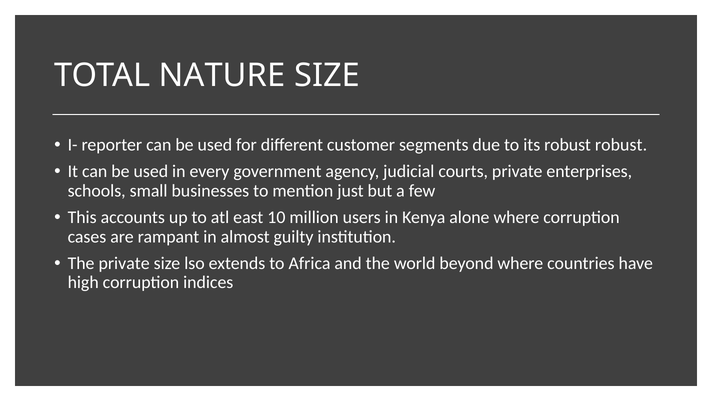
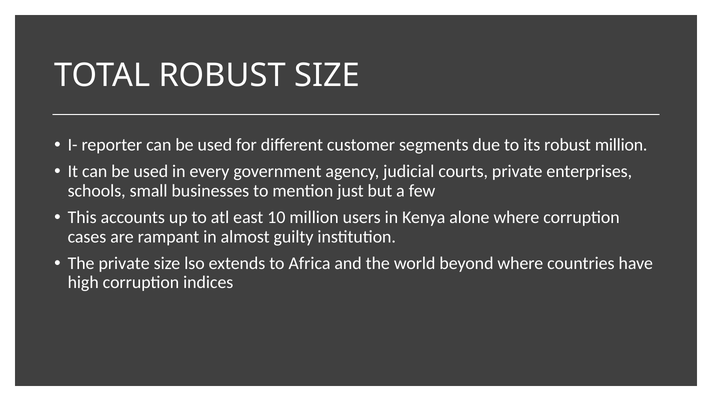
TOTAL NATURE: NATURE -> ROBUST (222, 75)
robust robust: robust -> million (621, 145)
